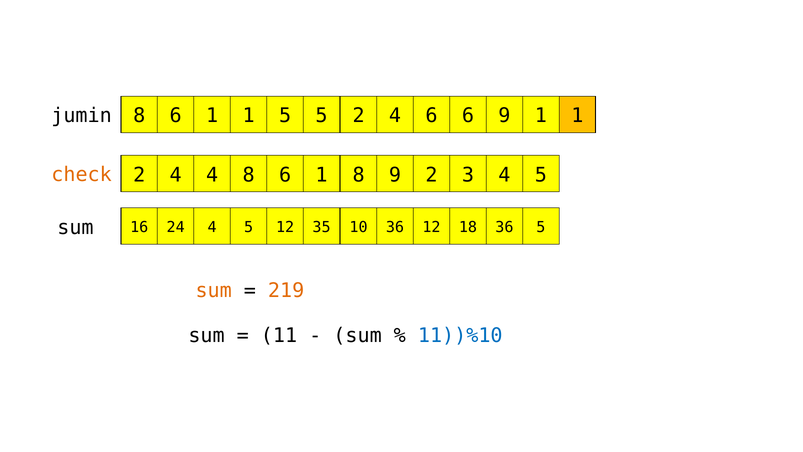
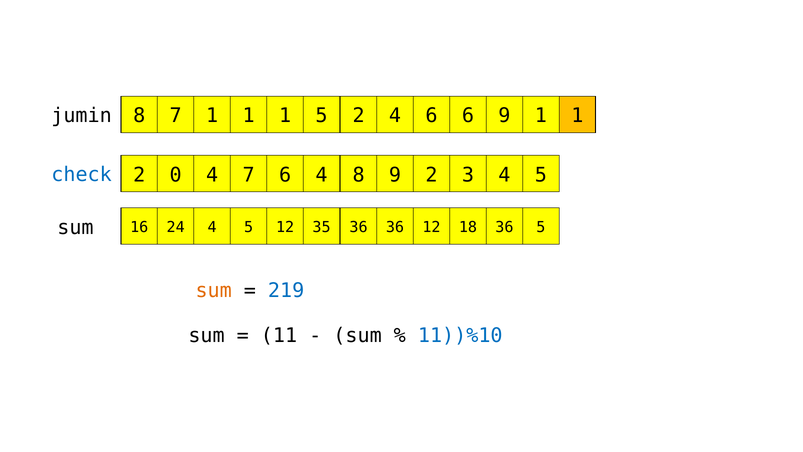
6: 6 -> 7 (176, 116)
1 1 5: 5 -> 1 (285, 116)
check colour: orange -> blue (82, 175)
4: 4 -> 0 (176, 175)
4 8: 8 -> 7 (249, 175)
1: 1 -> 4 (322, 175)
35 10: 10 -> 36 (359, 227)
219 colour: orange -> blue (286, 290)
